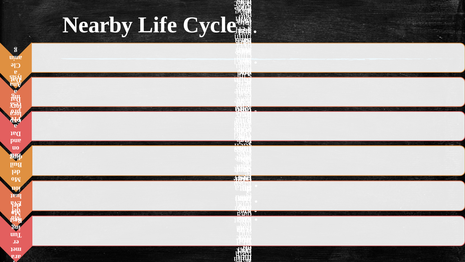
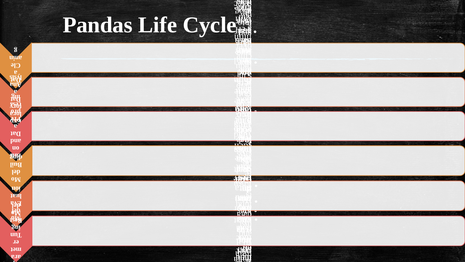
Nearby: Nearby -> Pandas (98, 25)
